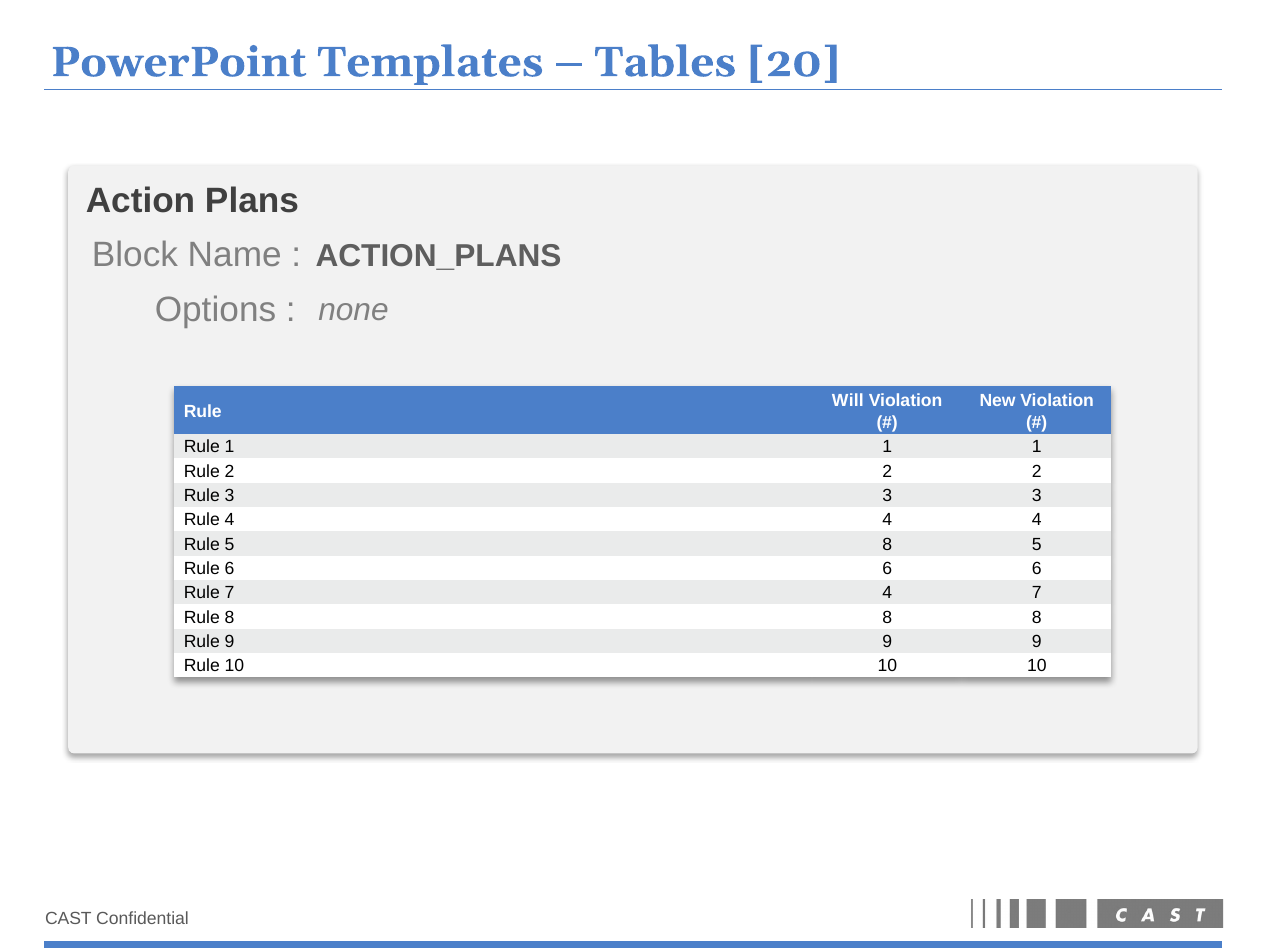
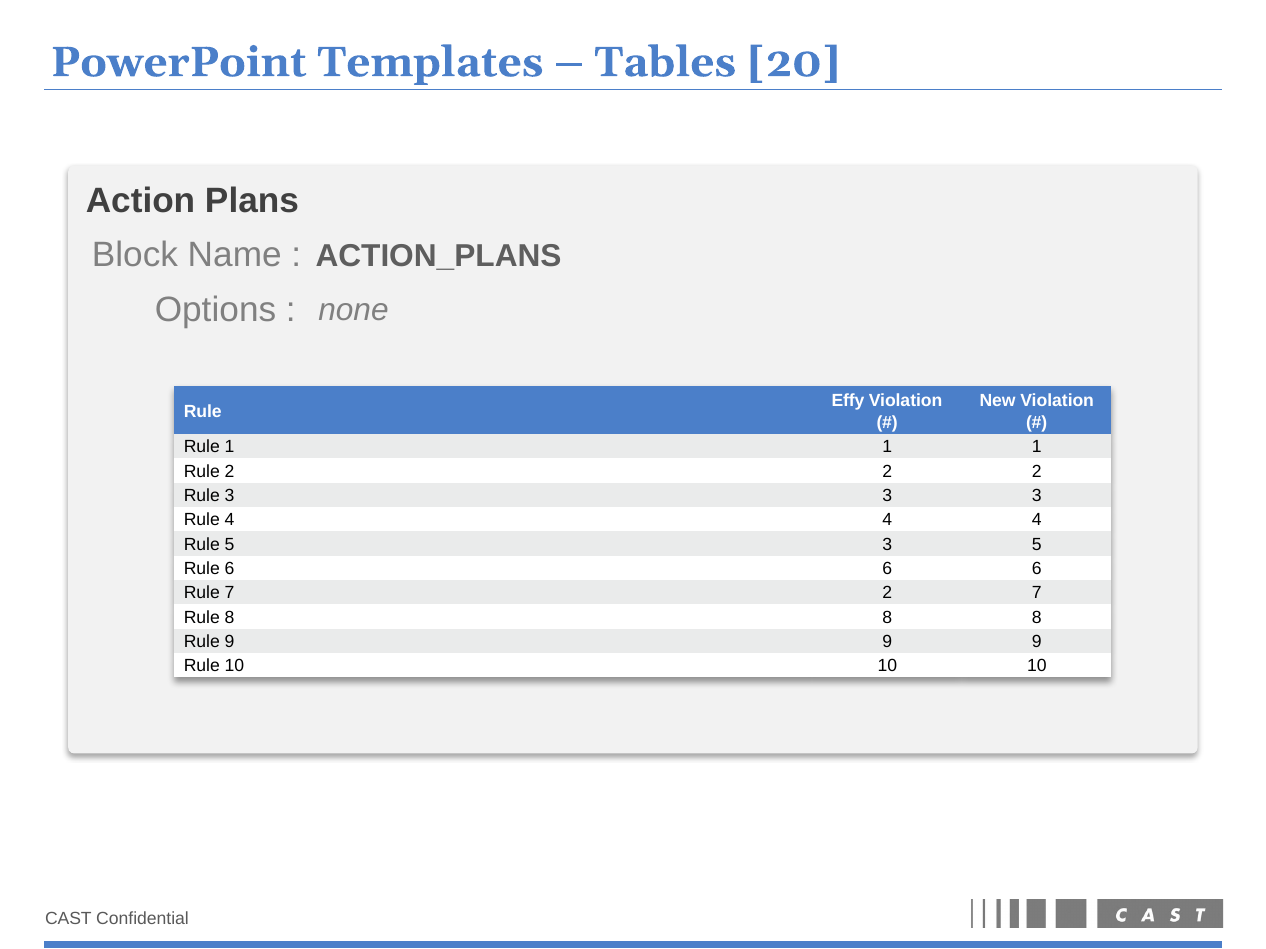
Will: Will -> Effy (848, 400)
5 8: 8 -> 3 (887, 545)
7 4: 4 -> 2 (887, 593)
